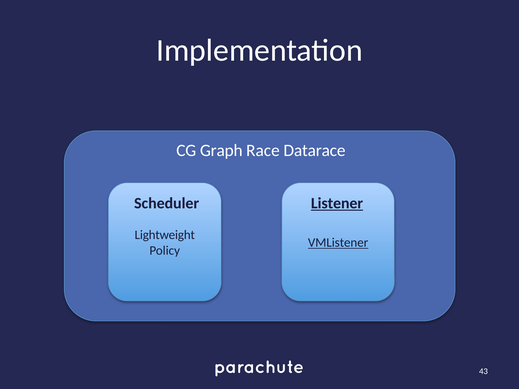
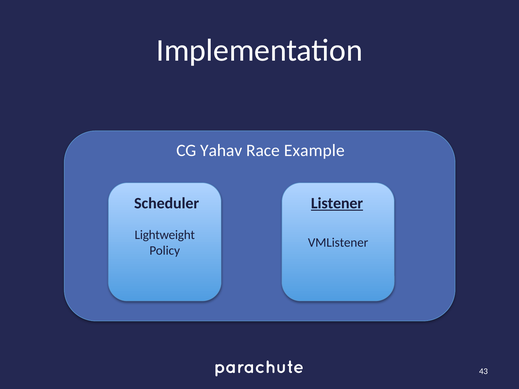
Graph: Graph -> Yahav (221, 150)
Datarace: Datarace -> Example (314, 150)
VMListener underline: present -> none (338, 243)
